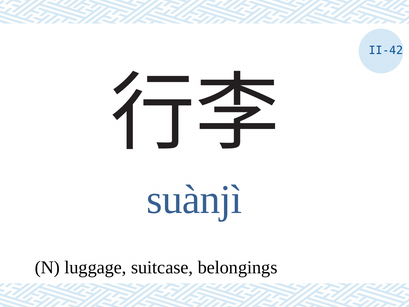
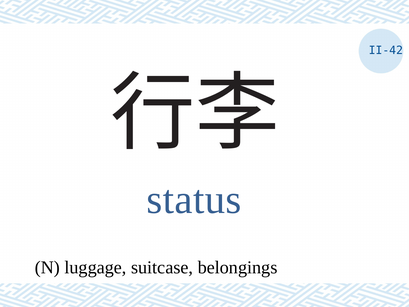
suànjì: suànjì -> status (194, 199)
